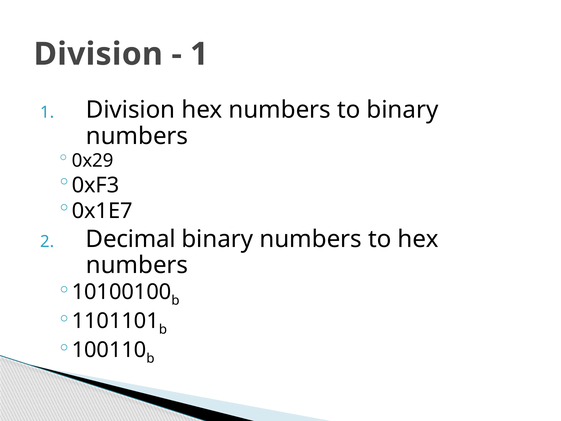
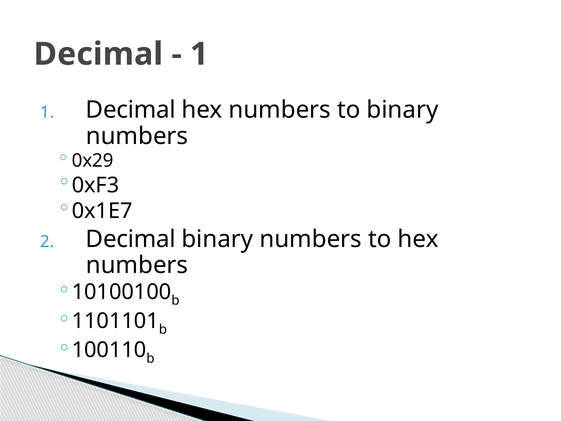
Division: Division -> Decimal (98, 54)
1 Division: Division -> Decimal (131, 110)
